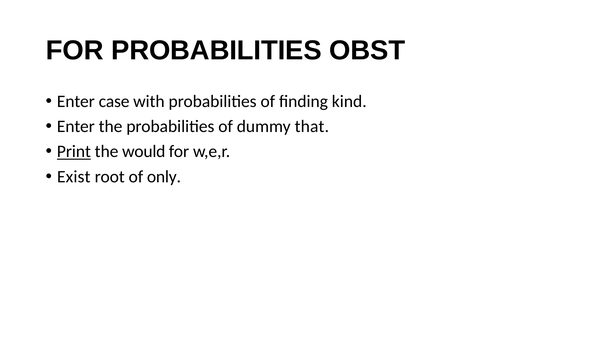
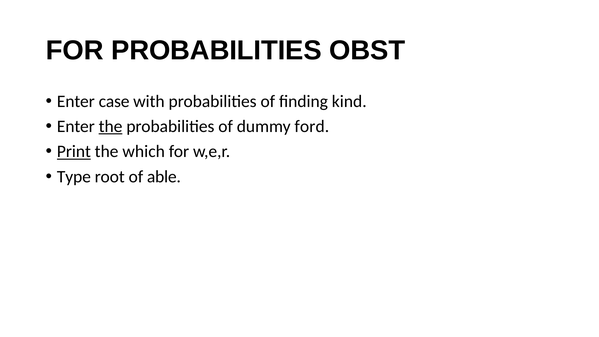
the underline: none -> present (111, 126)
that: that -> ford (312, 126)
would: would -> which (144, 152)
Exist: Exist -> Type (74, 177)
only: only -> able (164, 177)
